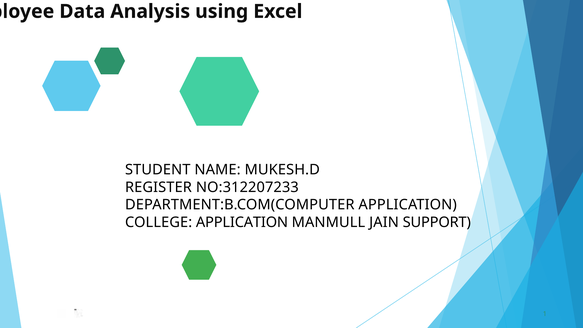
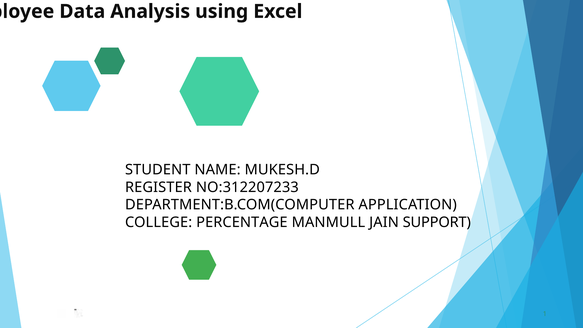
COLLEGE APPLICATION: APPLICATION -> PERCENTAGE (242, 222)
